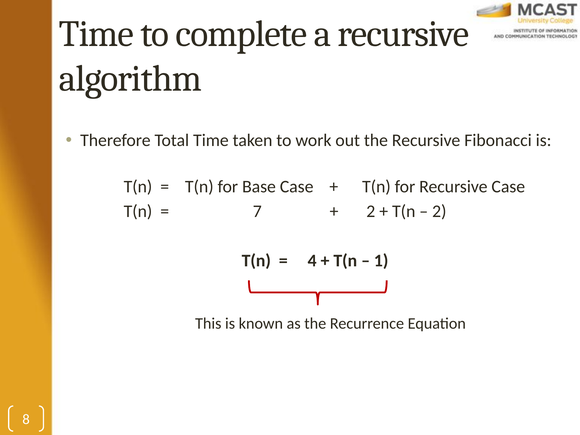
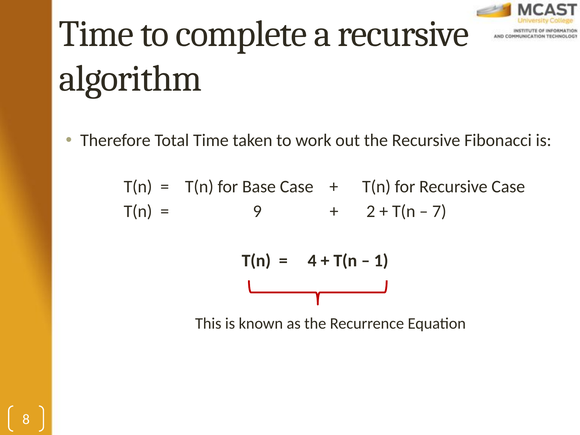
7: 7 -> 9 (257, 211)
2: 2 -> 7 (439, 211)
